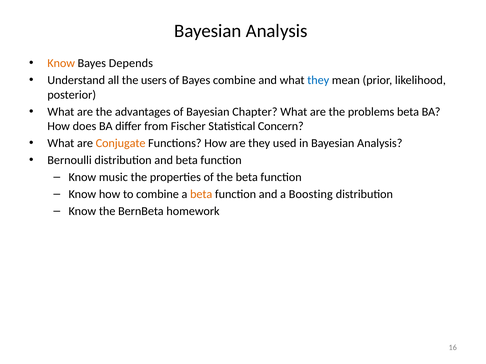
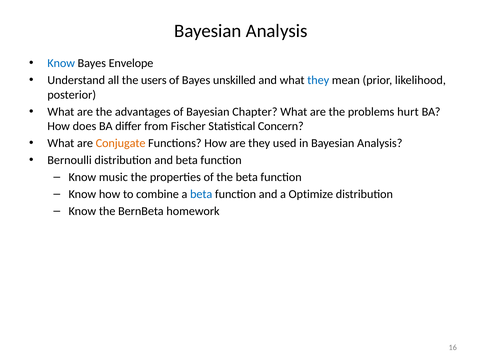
Know colour: orange -> blue (61, 63)
Depends: Depends -> Envelope (131, 63)
Bayes combine: combine -> unskilled (234, 80)
problems beta: beta -> hurt (408, 112)
beta colour: orange -> blue (201, 194)
Boosting: Boosting -> Optimize (311, 194)
